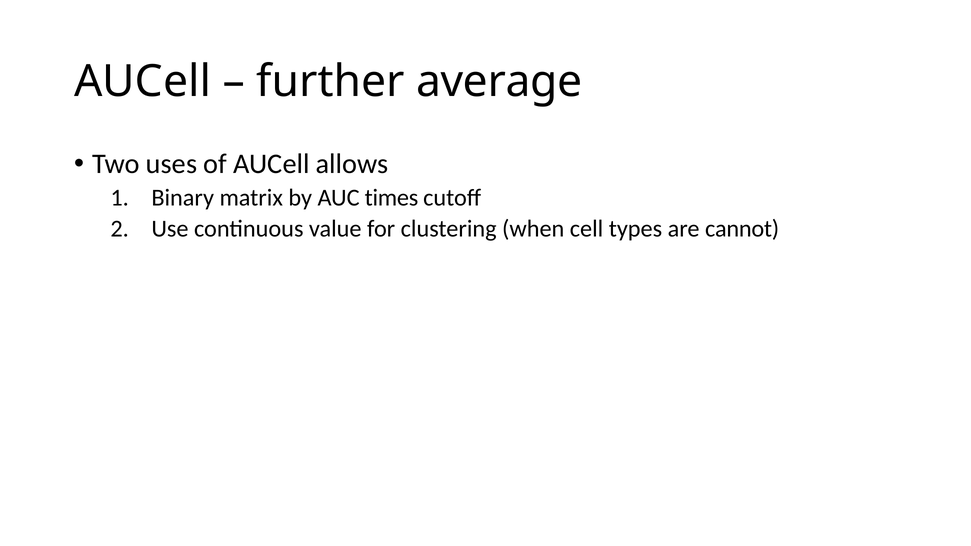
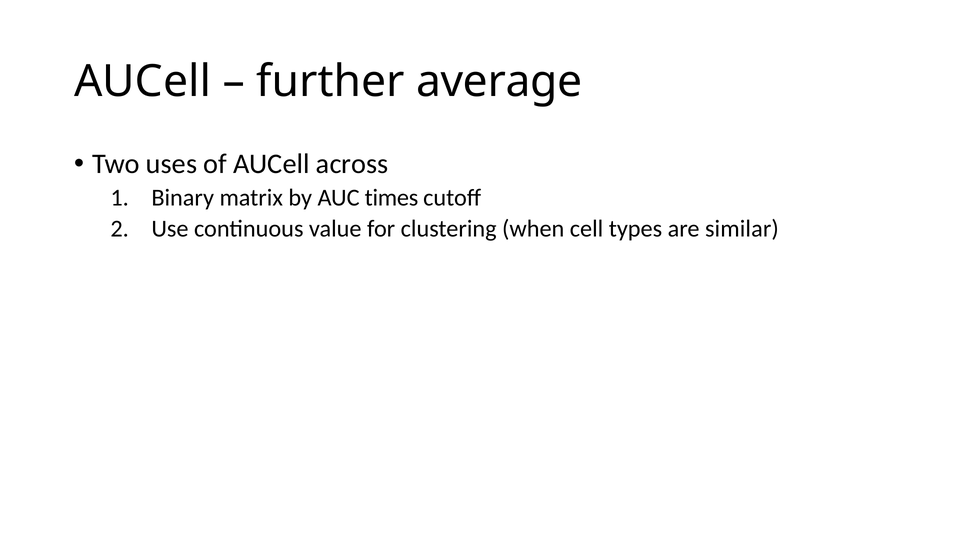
allows: allows -> across (352, 164)
cannot: cannot -> similar (742, 229)
